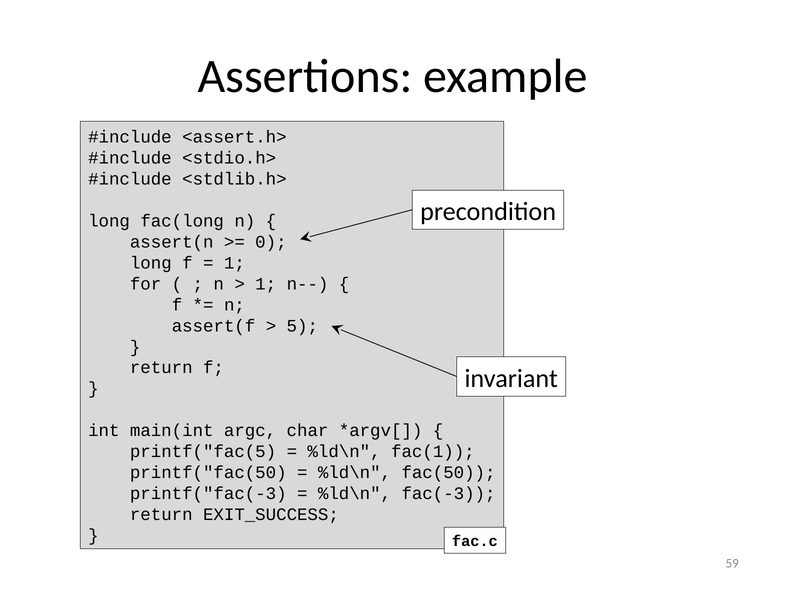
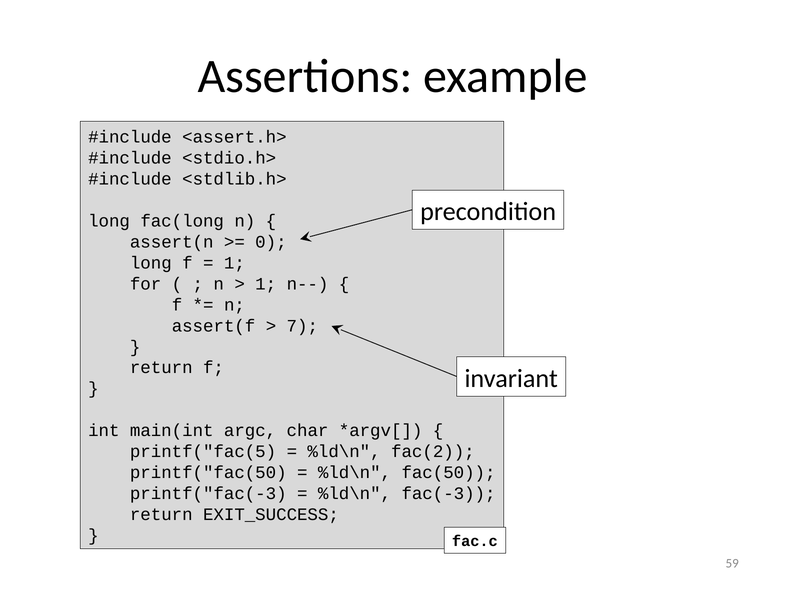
5: 5 -> 7 (302, 326)
fac(1: fac(1 -> fac(2 (433, 451)
